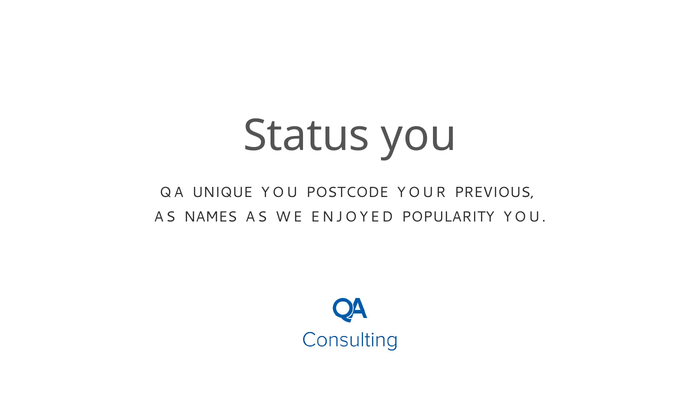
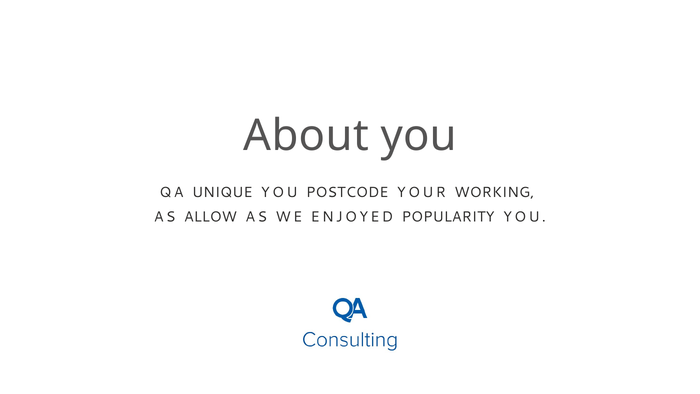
Status: Status -> About (306, 135)
PREVIOUS: PREVIOUS -> WORKING (494, 192)
NAMES: NAMES -> ALLOW (210, 217)
